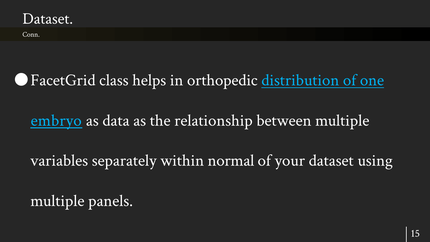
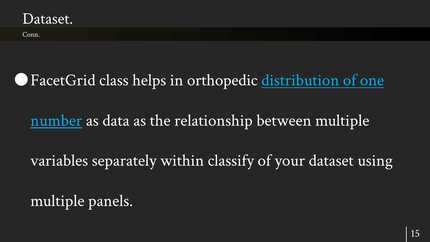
embryo: embryo -> number (56, 120)
normal: normal -> classify (231, 160)
